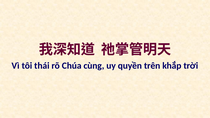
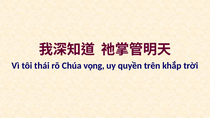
cùng: cùng -> vọng (94, 66)
